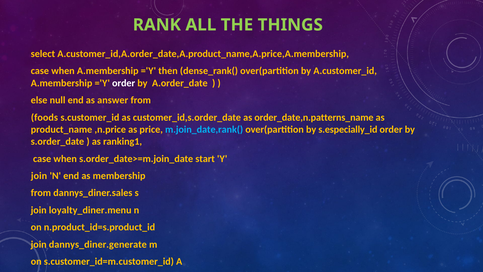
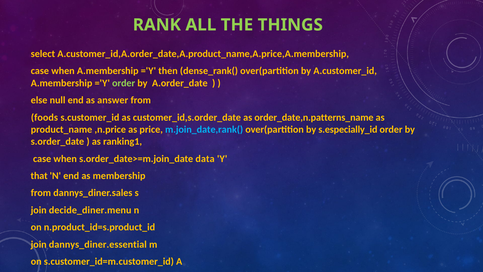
order colour: white -> light green (124, 83)
start: start -> data (205, 159)
join: join -> that (39, 176)
loyalty_diner.menu: loyalty_diner.menu -> decide_diner.menu (90, 210)
dannys_diner.generate: dannys_diner.generate -> dannys_diner.essential (98, 244)
